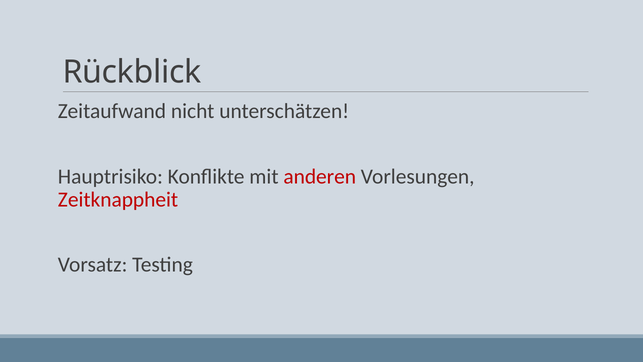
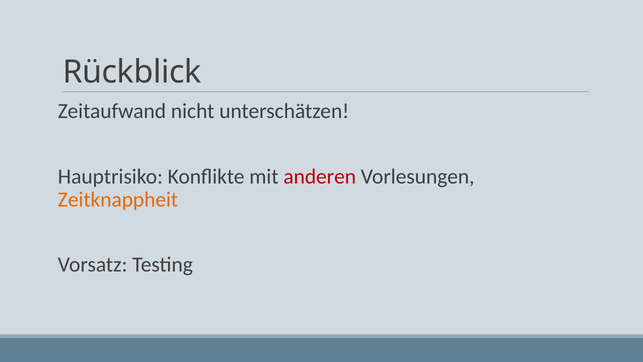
Zeitknappheit colour: red -> orange (118, 199)
